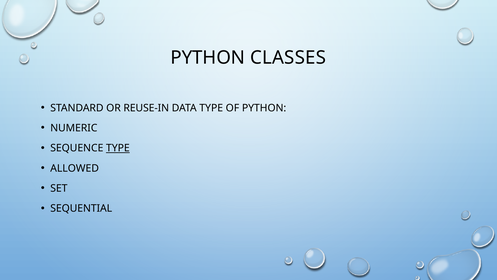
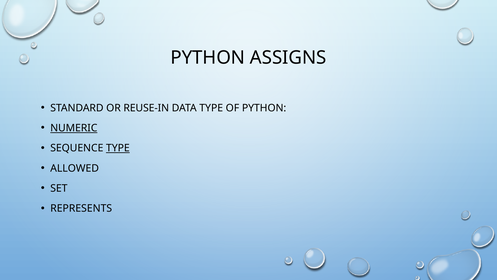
CLASSES: CLASSES -> ASSIGNS (288, 58)
NUMERIC underline: none -> present (74, 128)
SEQUENTIAL: SEQUENTIAL -> REPRESENTS (81, 208)
